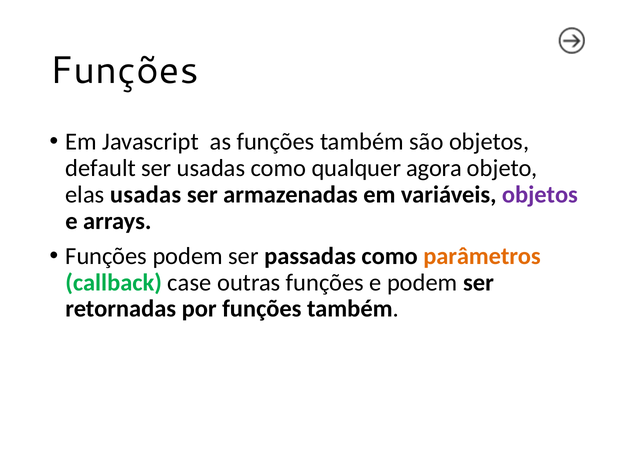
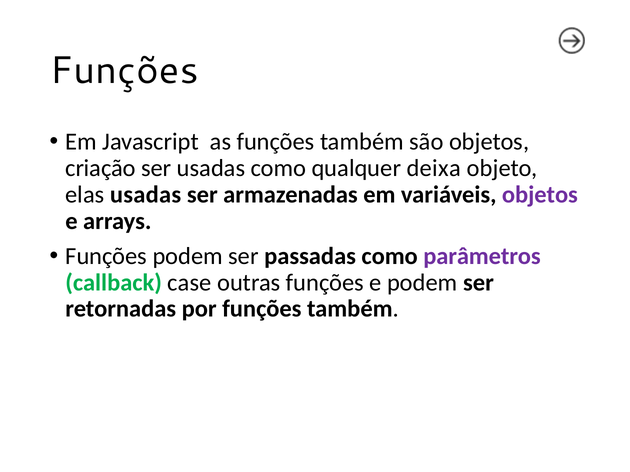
default: default -> criação (101, 168)
agora: agora -> deixa (434, 168)
parâmetros colour: orange -> purple (482, 256)
